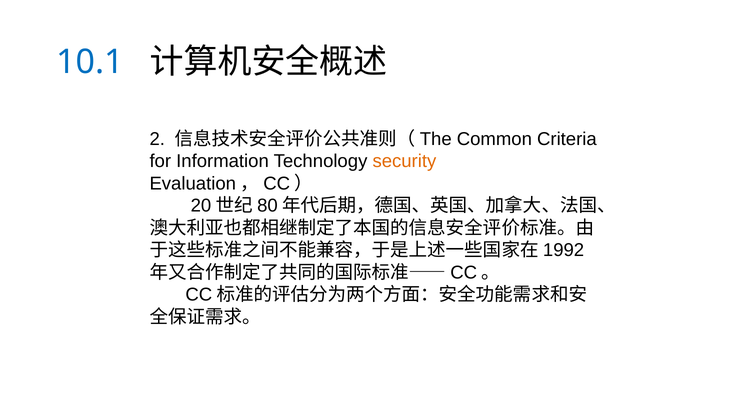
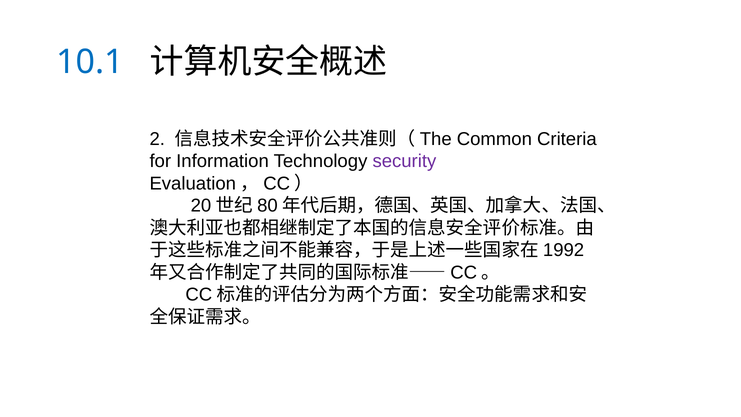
security colour: orange -> purple (404, 161)
